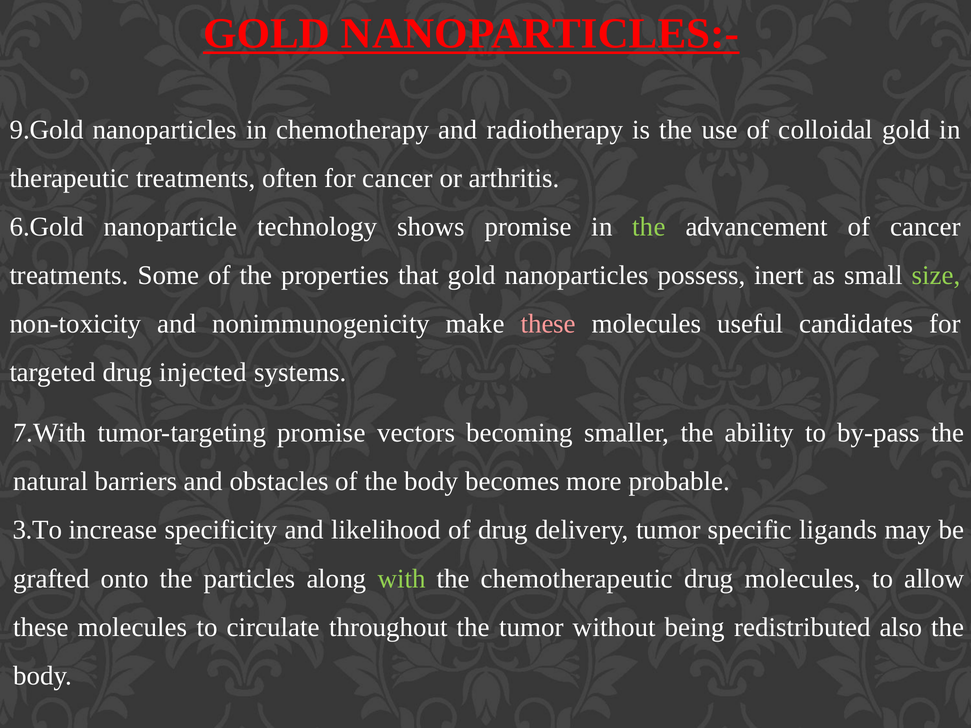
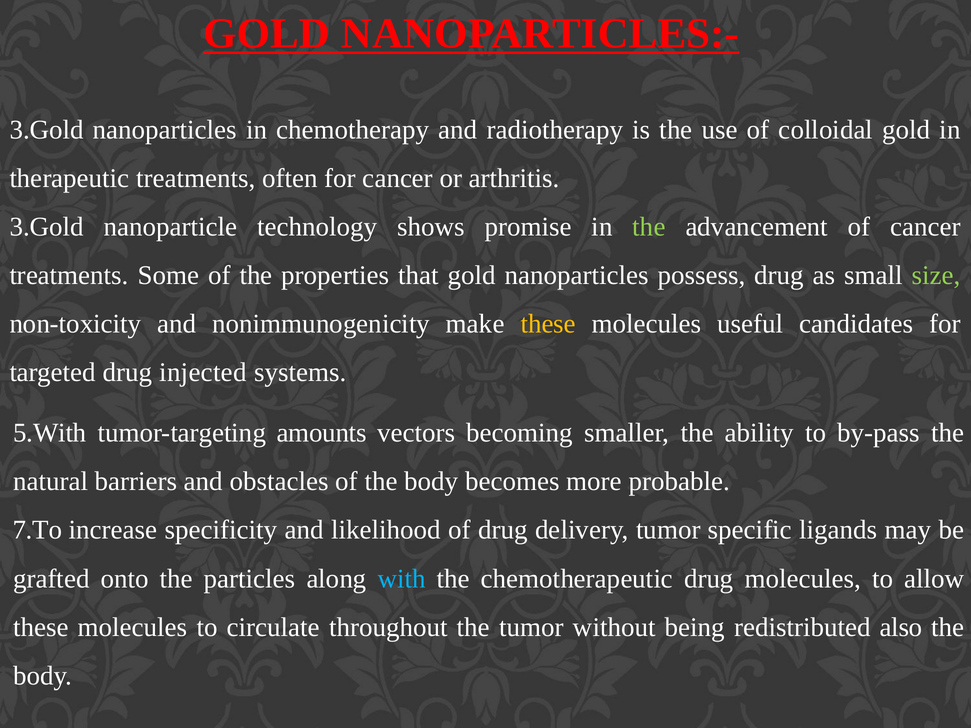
9.Gold: 9.Gold -> 3.Gold (47, 130)
6.Gold: 6.Gold -> 3.Gold (47, 227)
possess inert: inert -> drug (779, 276)
these colour: pink -> yellow (548, 324)
7.With: 7.With -> 5.With (50, 433)
tumor-targeting promise: promise -> amounts (322, 433)
3.To: 3.To -> 7.To (37, 530)
with colour: light green -> light blue (402, 579)
